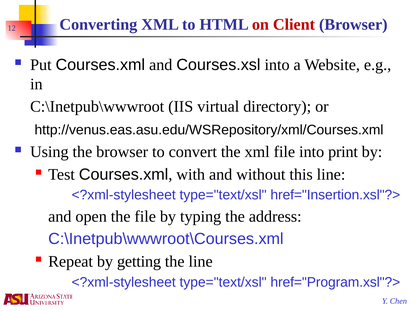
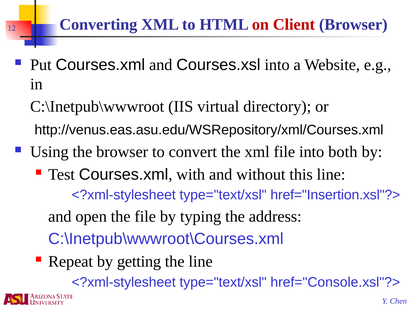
print: print -> both (343, 152)
href="Program.xsl"?>: href="Program.xsl"?> -> href="Console.xsl"?> (335, 282)
